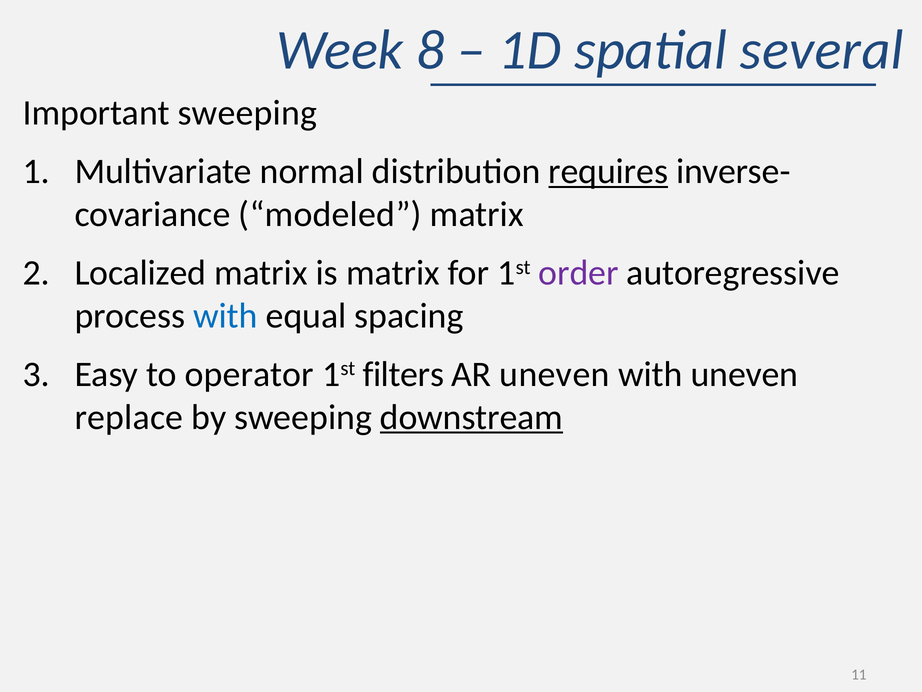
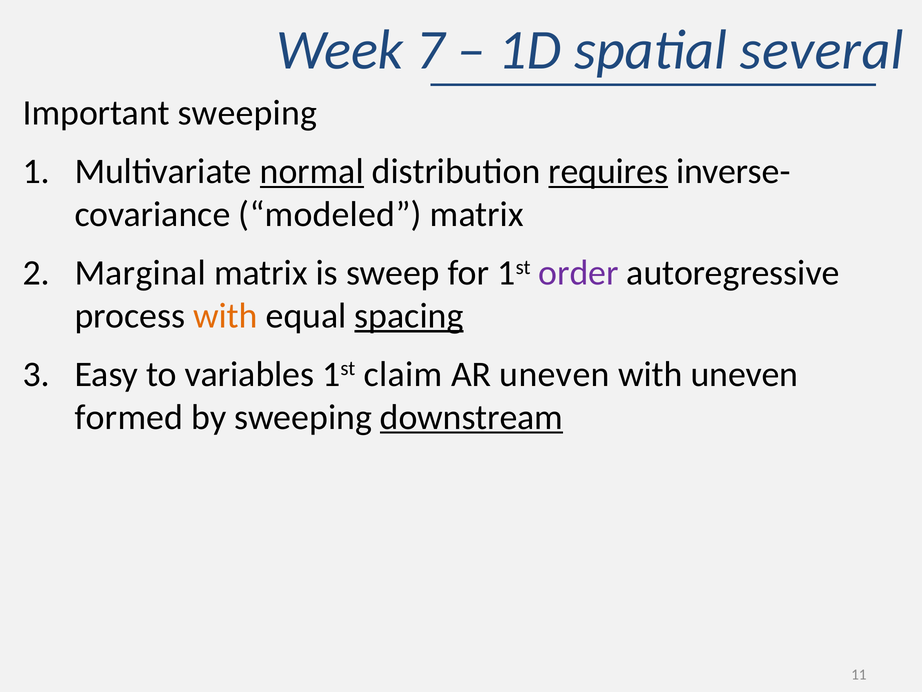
8: 8 -> 7 (431, 50)
normal underline: none -> present (312, 171)
Localized: Localized -> Marginal (140, 273)
is matrix: matrix -> sweep (393, 273)
with colour: blue -> orange (225, 316)
spacing underline: none -> present (409, 316)
operator: operator -> variables (249, 374)
filters: filters -> claim (403, 374)
replace: replace -> formed (129, 417)
